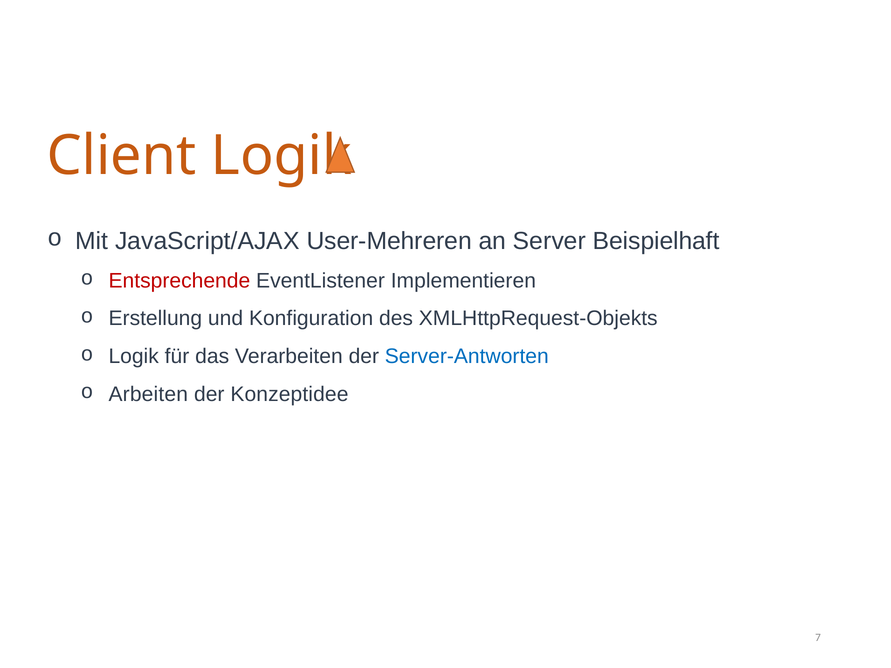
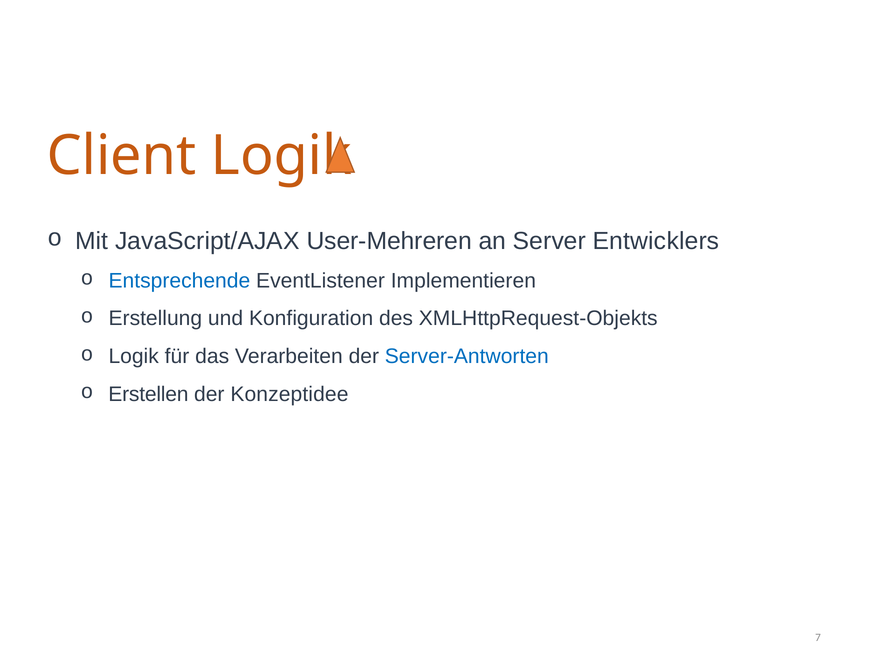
Beispielhaft: Beispielhaft -> Entwicklers (656, 241)
Entsprechende colour: red -> blue (179, 281)
Arbeiten: Arbeiten -> Erstellen (148, 394)
